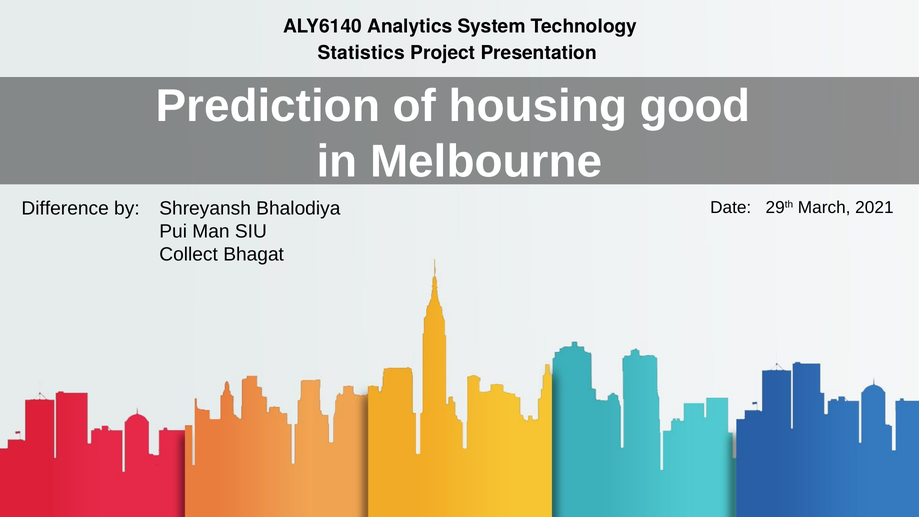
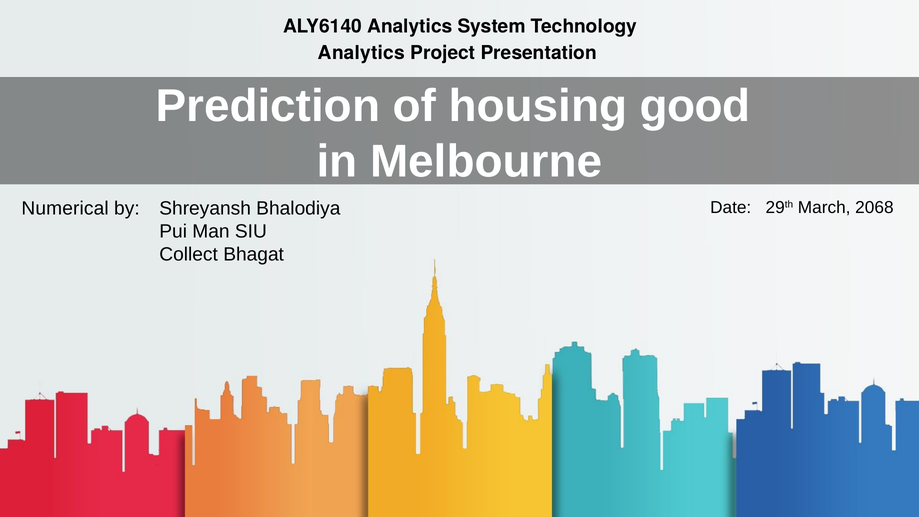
Statistics: Statistics -> Analytics (361, 53)
2021: 2021 -> 2068 (874, 207)
Difference: Difference -> Numerical (65, 209)
